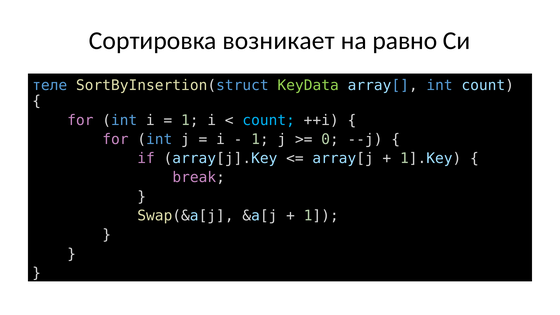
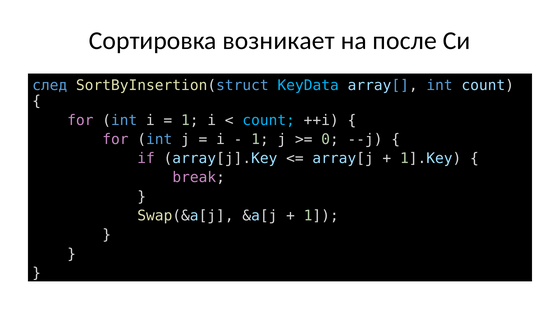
равно: равно -> после (405, 41)
теле: теле -> след (50, 85)
KeyData colour: light green -> light blue (308, 85)
